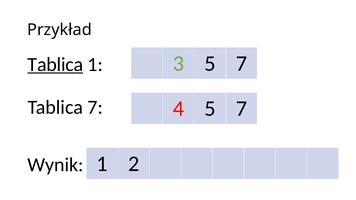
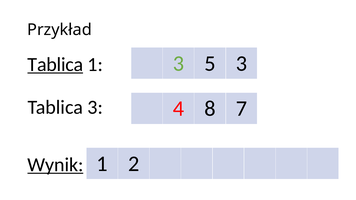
3 5 7: 7 -> 3 (242, 63)
Tablica 7: 7 -> 3 (95, 107)
4 5: 5 -> 8 (210, 109)
Wynik underline: none -> present (55, 165)
